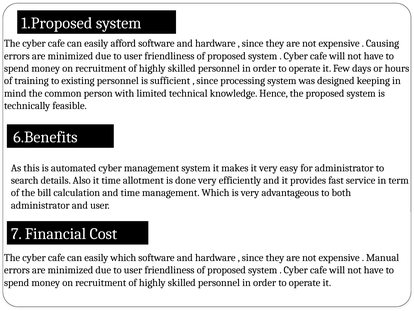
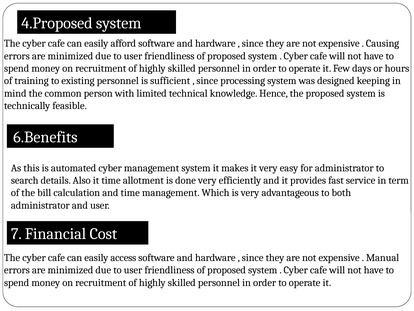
1.Proposed: 1.Proposed -> 4.Proposed (57, 23)
easily which: which -> access (123, 257)
